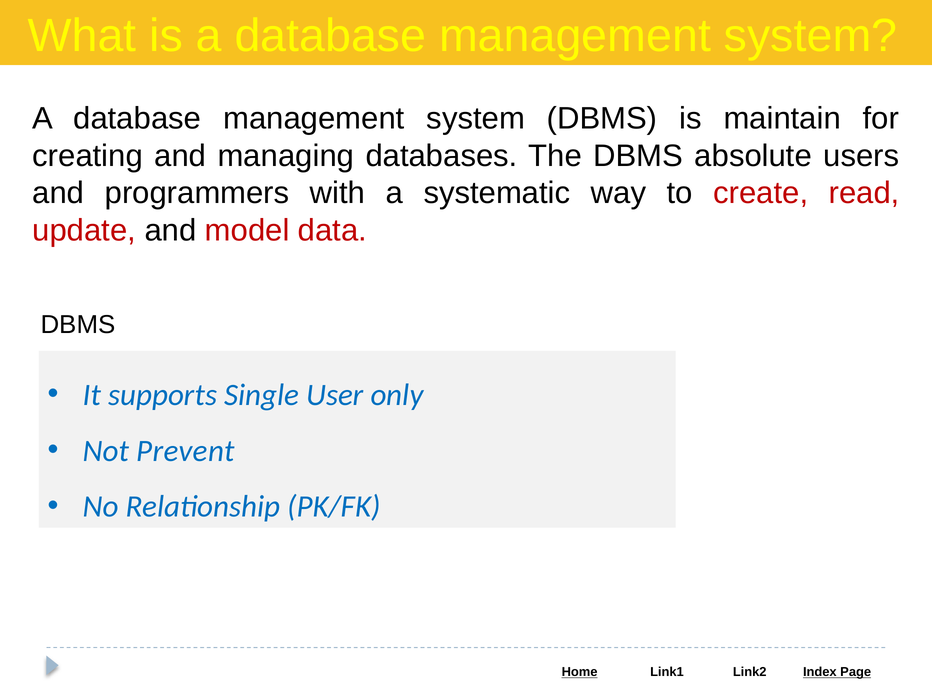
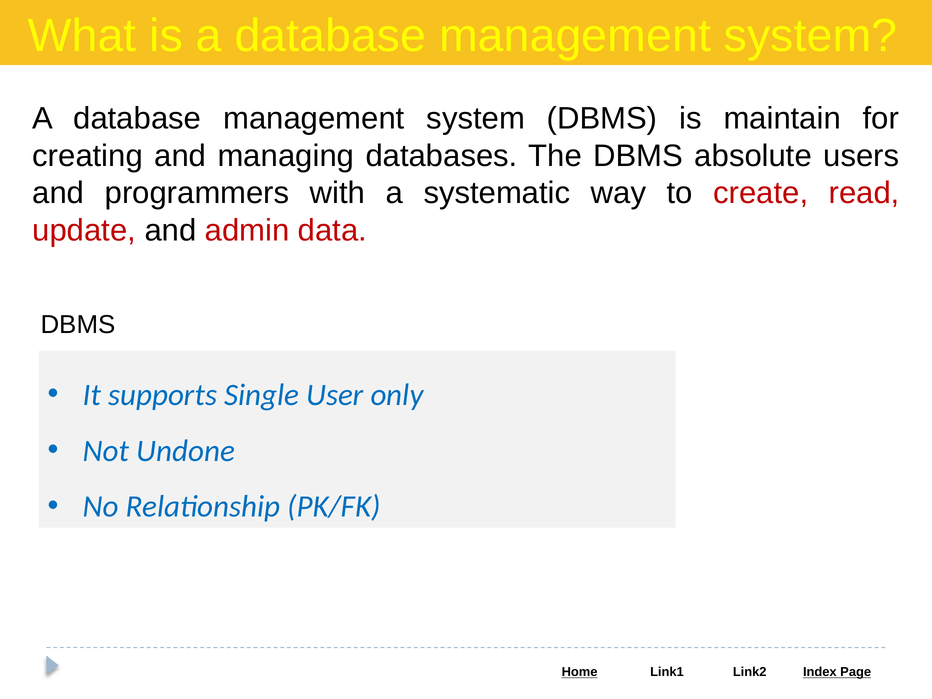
model: model -> admin (247, 230)
Prevent: Prevent -> Undone (186, 451)
